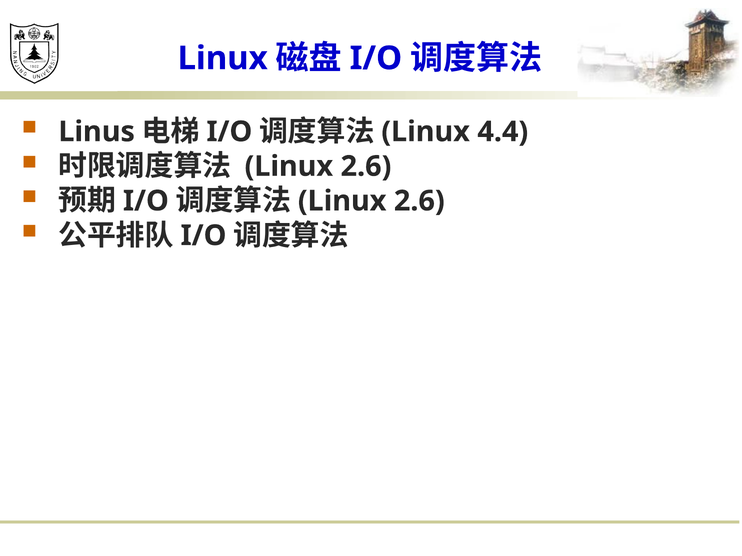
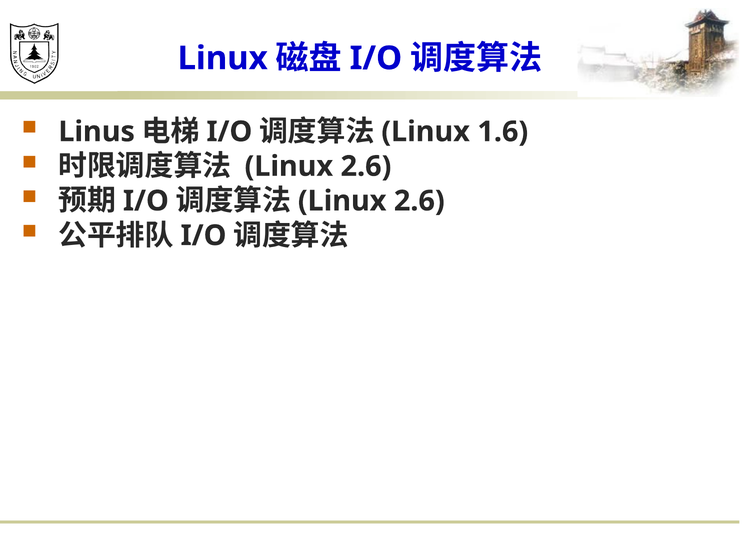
4.4: 4.4 -> 1.6 (503, 132)
